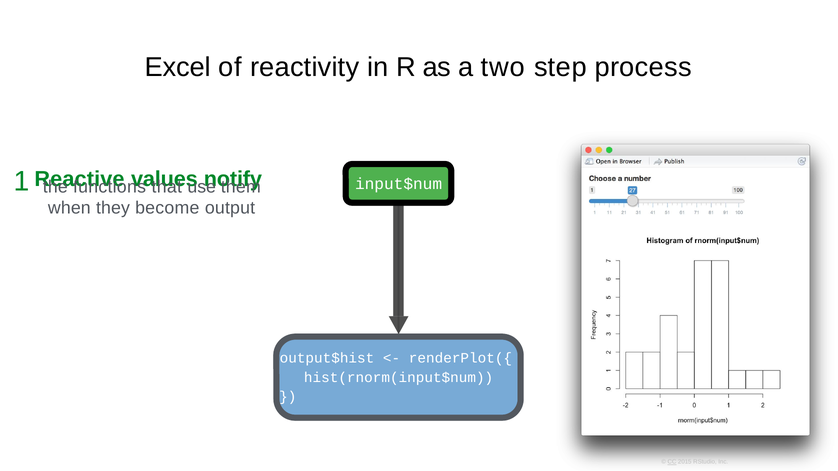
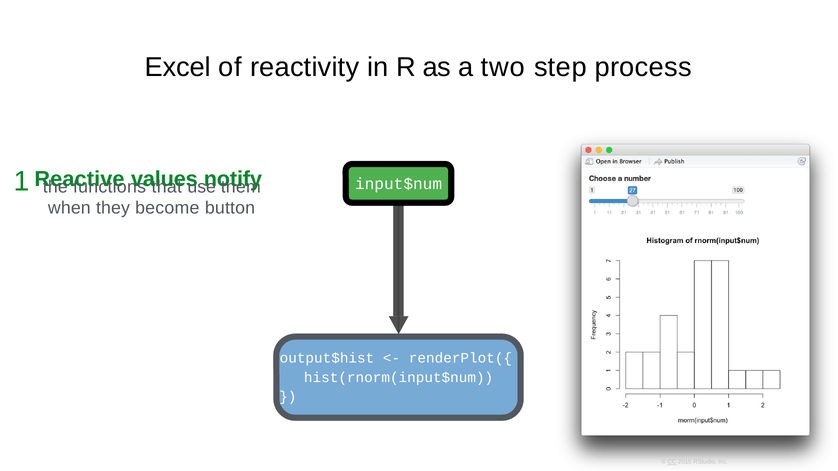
output: output -> button (230, 208)
